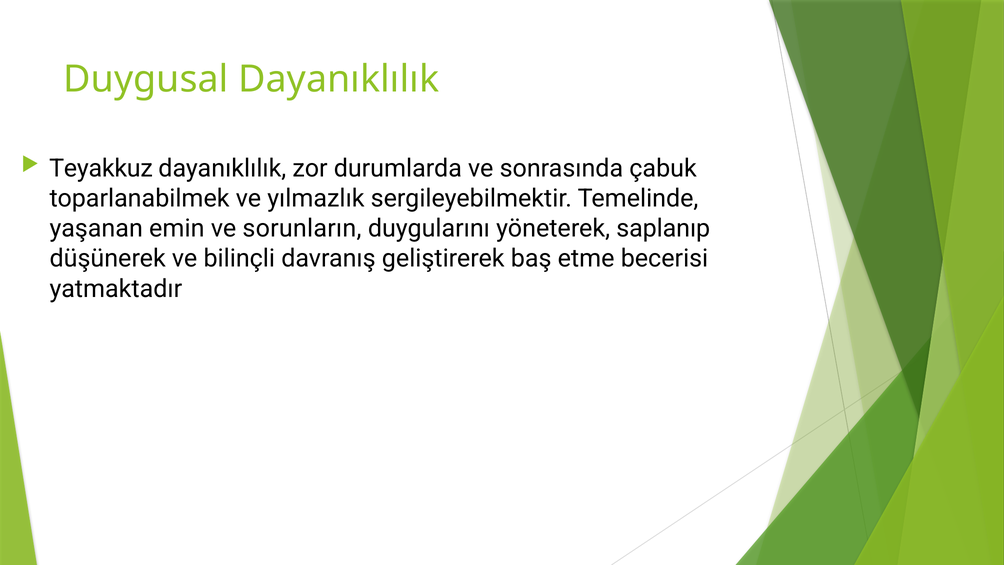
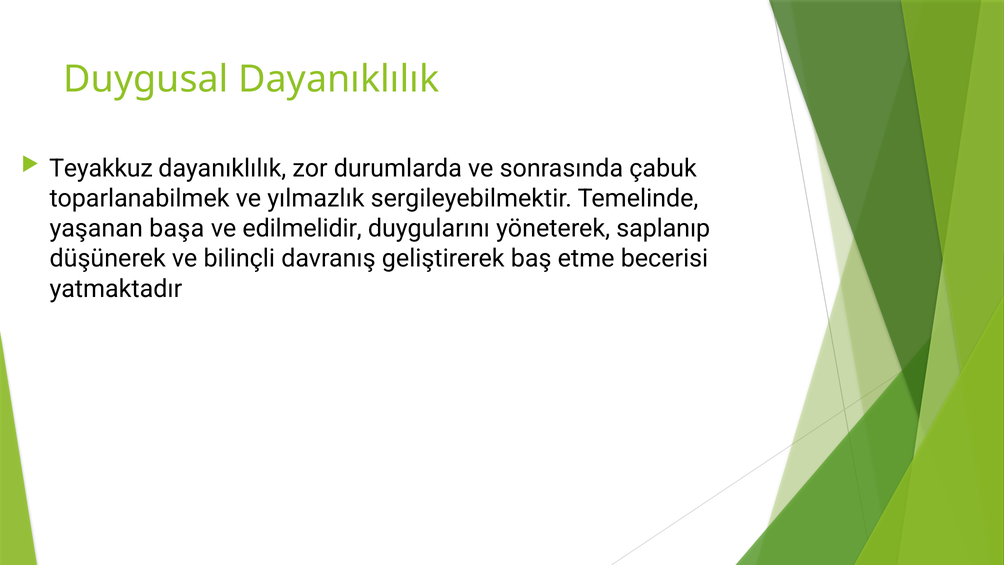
emin: emin -> başa (177, 228)
sorunların: sorunların -> edilmelidir (302, 228)
